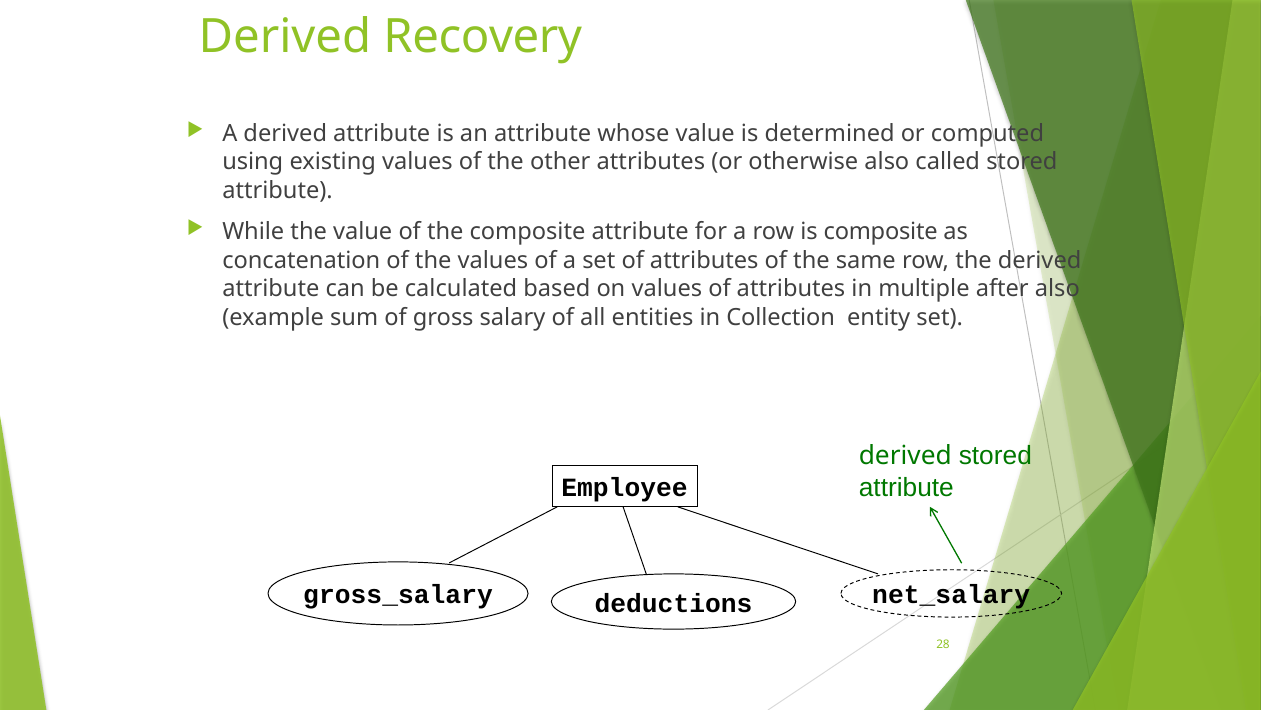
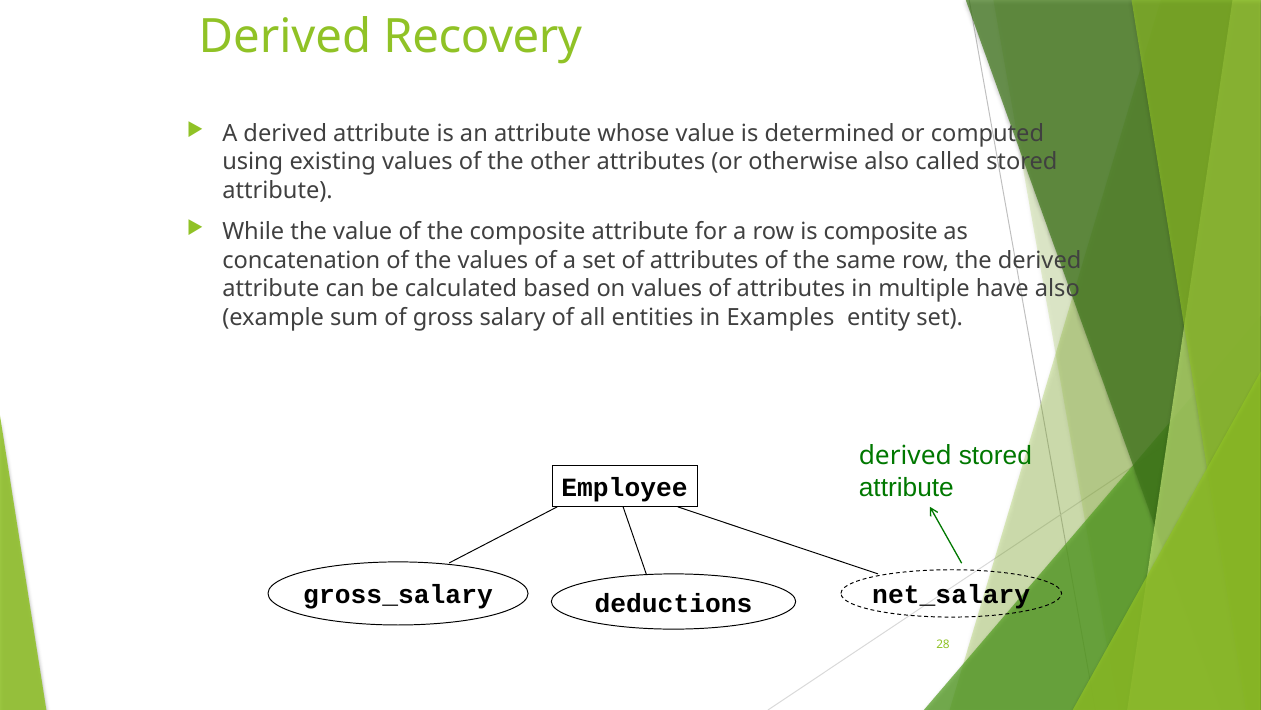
after: after -> have (1002, 289)
Collection: Collection -> Examples (781, 317)
